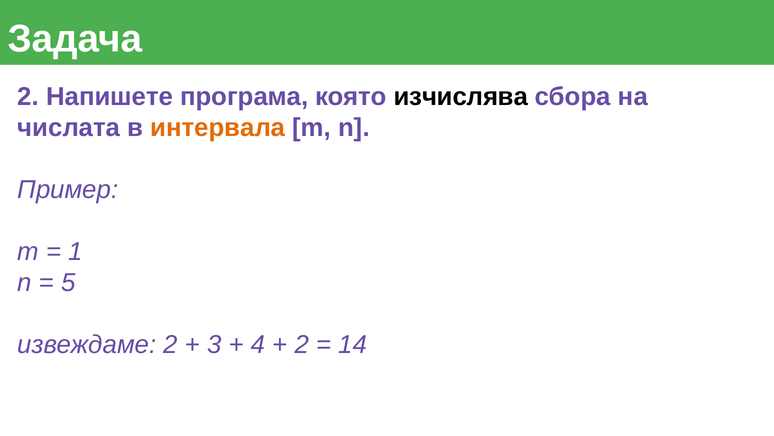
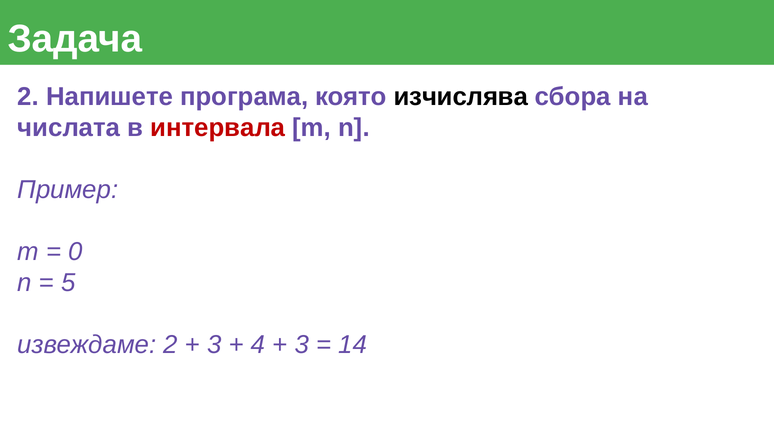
интервала colour: orange -> red (218, 127)
1: 1 -> 0 (75, 251)
2: 2 -> 3 (302, 344)
